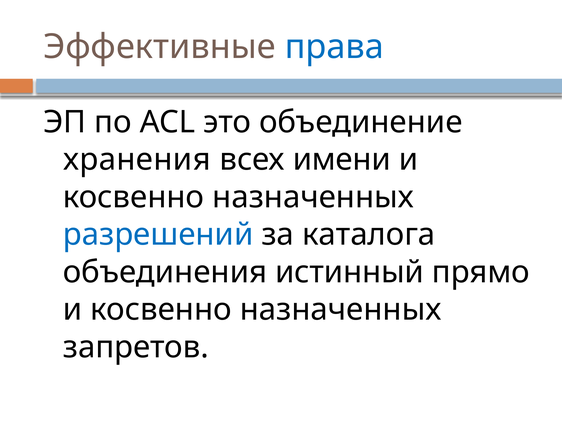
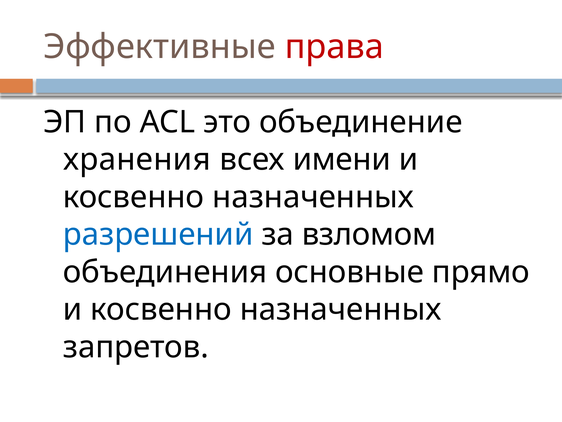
права colour: blue -> red (334, 47)
каталога: каталога -> взломом (369, 234)
истинный: истинный -> основные (349, 272)
